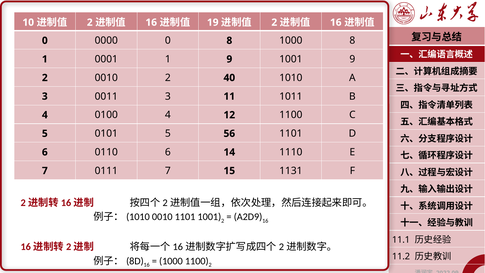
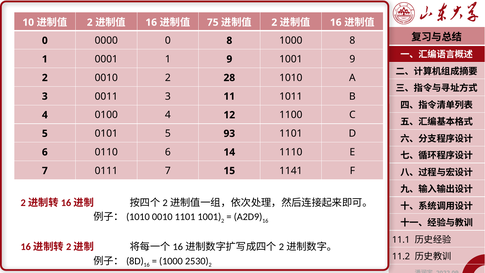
19: 19 -> 75 (213, 22)
40: 40 -> 28 (229, 78)
56: 56 -> 93 (229, 133)
1131: 1131 -> 1141 (291, 171)
1000 1100: 1100 -> 2530 (197, 261)
